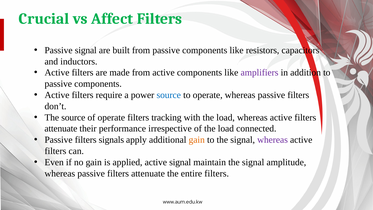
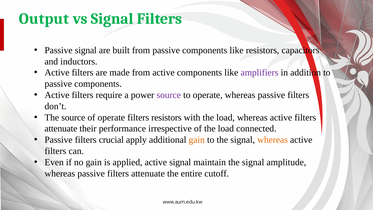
Crucial: Crucial -> Output (44, 19)
vs Affect: Affect -> Signal (112, 19)
source colour: blue -> purple (169, 95)
filters tracking: tracking -> resistors (166, 117)
signals: signals -> crucial (111, 140)
whereas colour: purple -> orange (273, 140)
entire filters: filters -> cutoff (217, 173)
